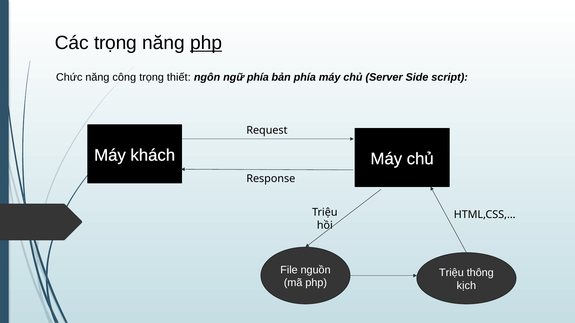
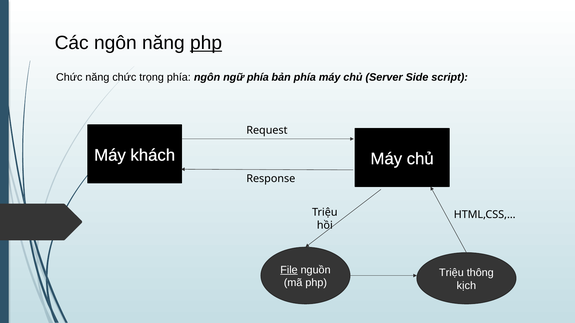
Các trọng: trọng -> ngôn (115, 43)
năng công: công -> chức (124, 77)
trọng thiết: thiết -> phía (179, 77)
File underline: none -> present (289, 270)
